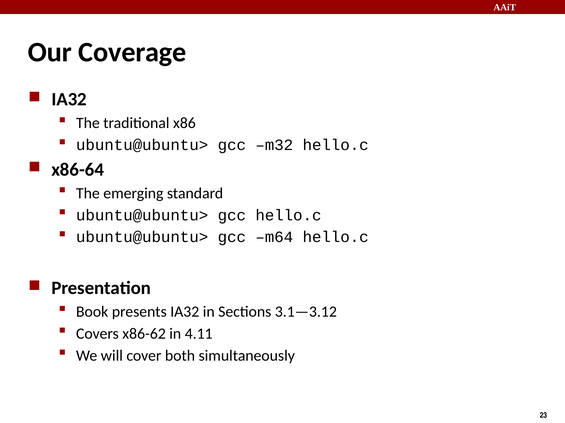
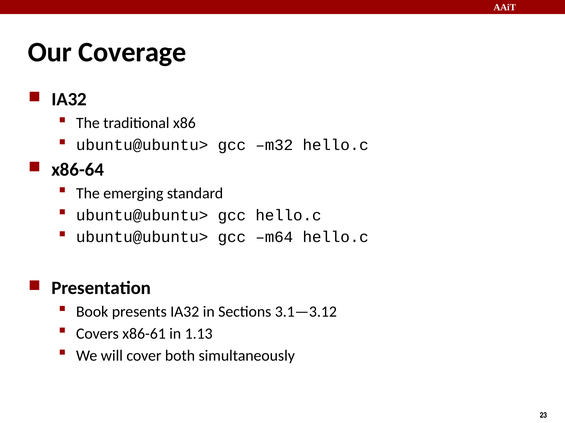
x86-62: x86-62 -> x86-61 (144, 334)
4.11: 4.11 -> 1.13 (199, 334)
